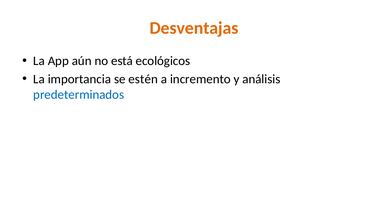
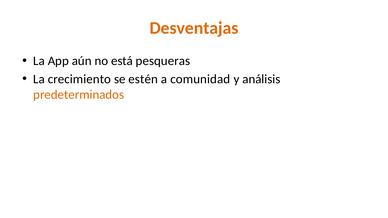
ecológicos: ecológicos -> pesqueras (163, 61)
importancia: importancia -> crecimiento (79, 79)
incremento: incremento -> comunidad (200, 79)
predeterminados colour: blue -> orange (79, 95)
